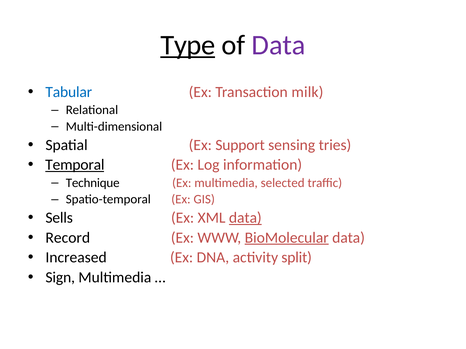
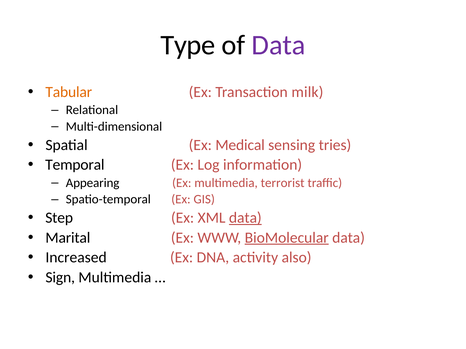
Type underline: present -> none (188, 45)
Tabular colour: blue -> orange (69, 92)
Support: Support -> Medical (240, 145)
Temporal underline: present -> none (75, 165)
Technique: Technique -> Appearing (93, 183)
selected: selected -> terrorist (283, 183)
Sells: Sells -> Step (59, 218)
Record: Record -> Marital (68, 238)
split: split -> also (297, 258)
